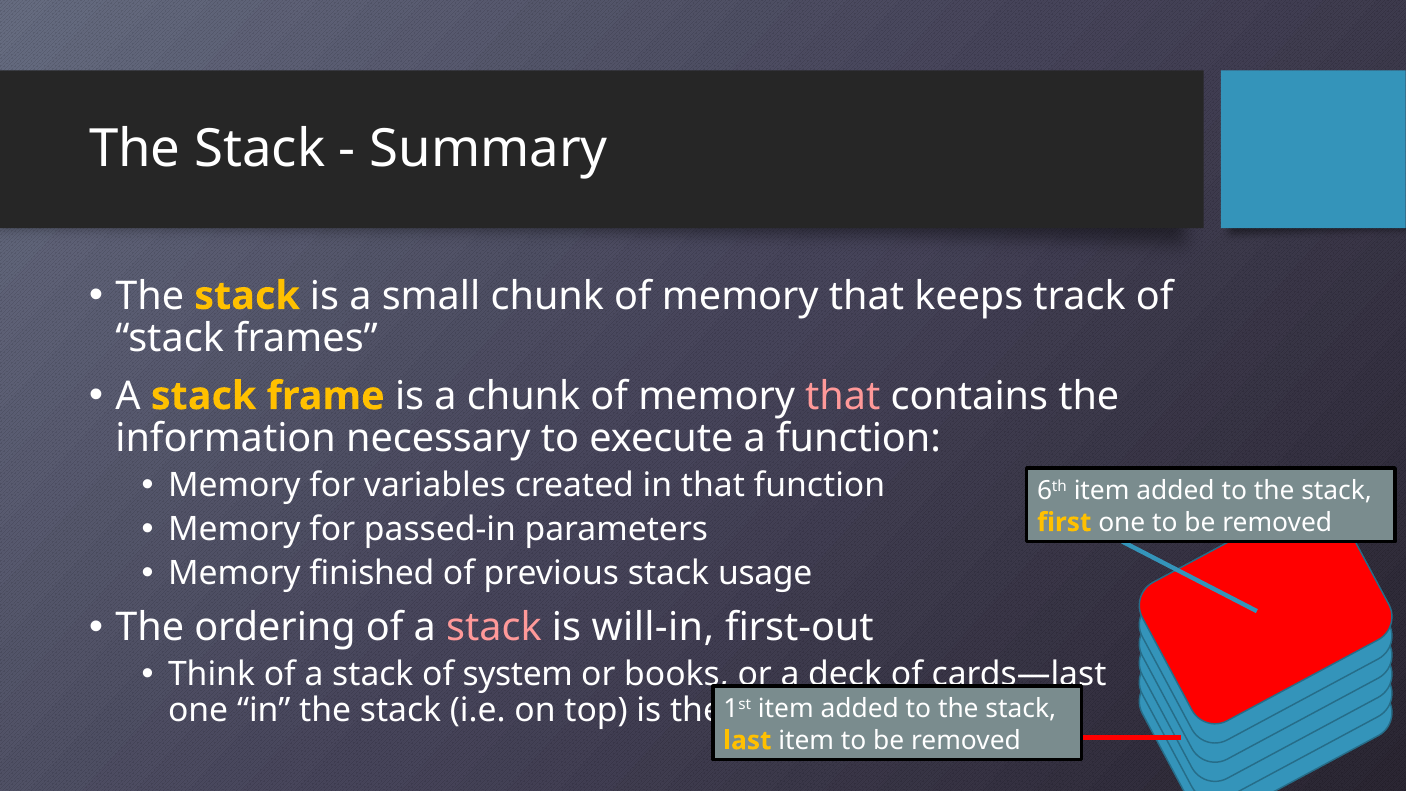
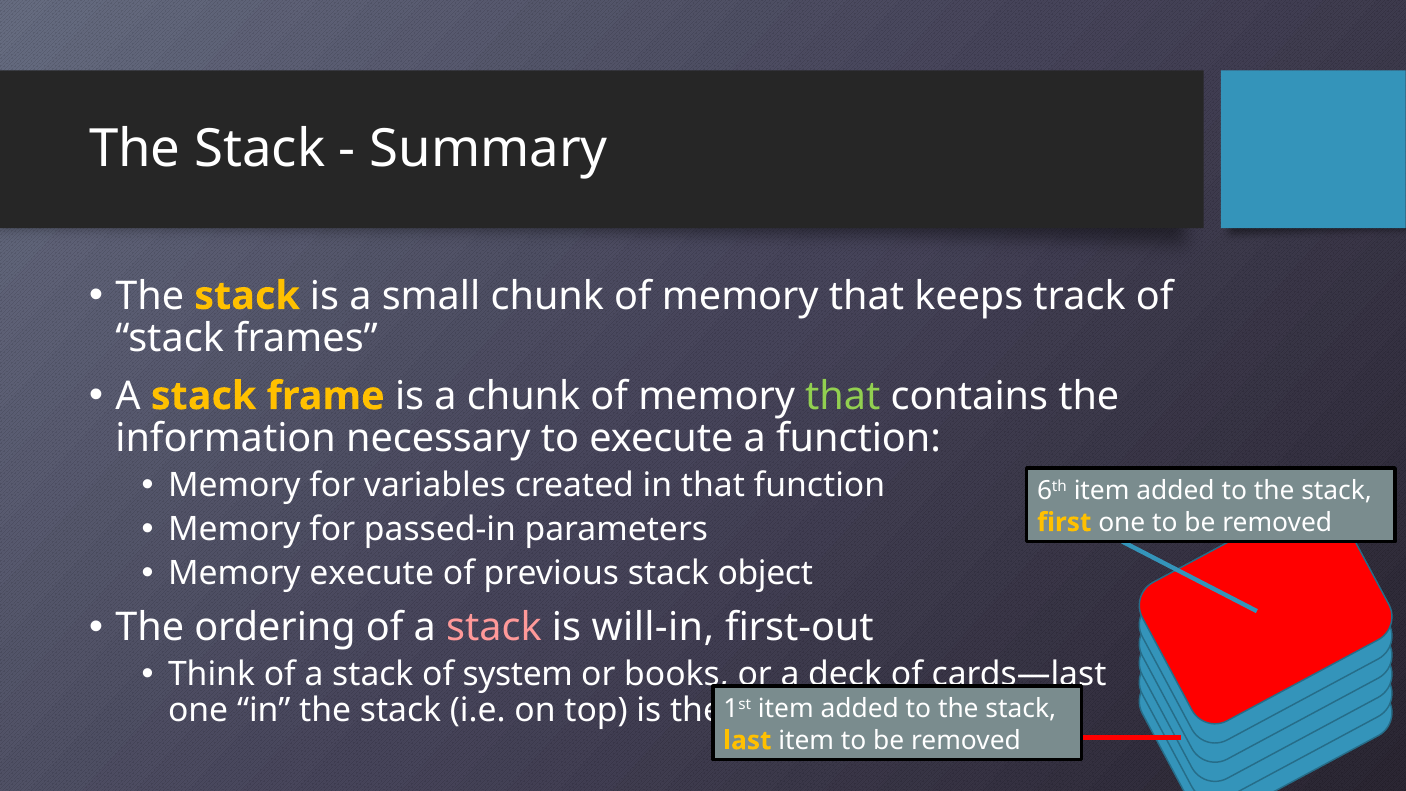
that colour: pink -> light green (843, 396)
Memory finished: finished -> execute (372, 573)
usage: usage -> object (765, 573)
